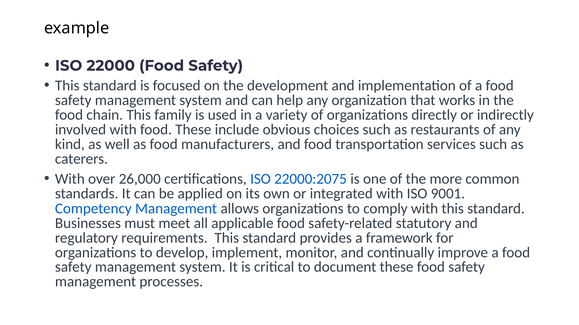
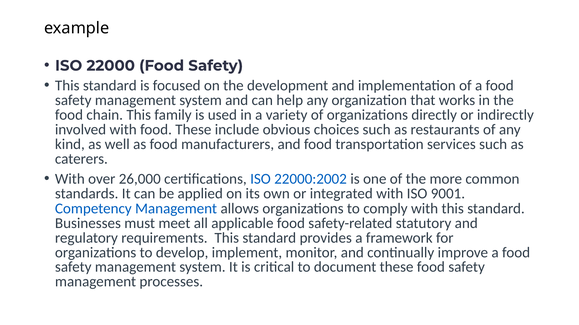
22000:2075: 22000:2075 -> 22000:2002 (311, 179)
